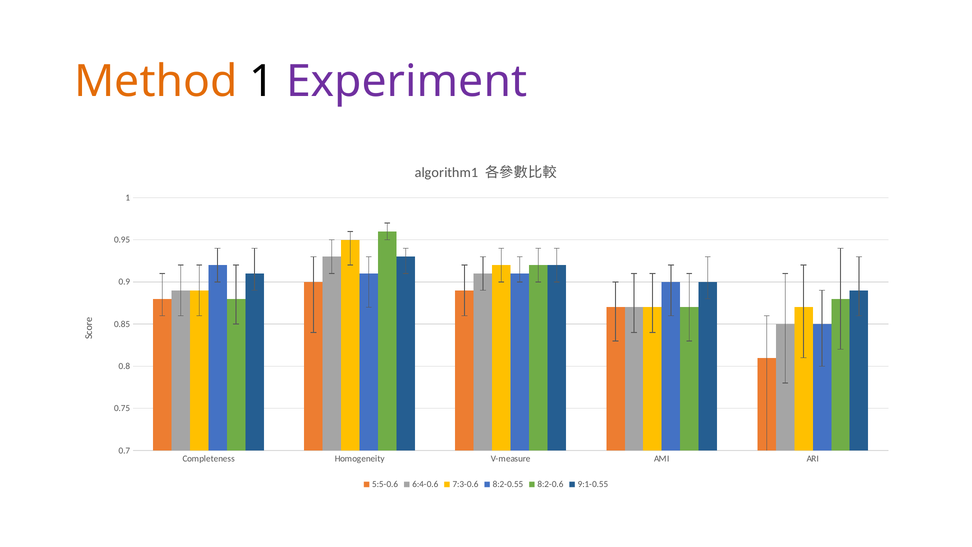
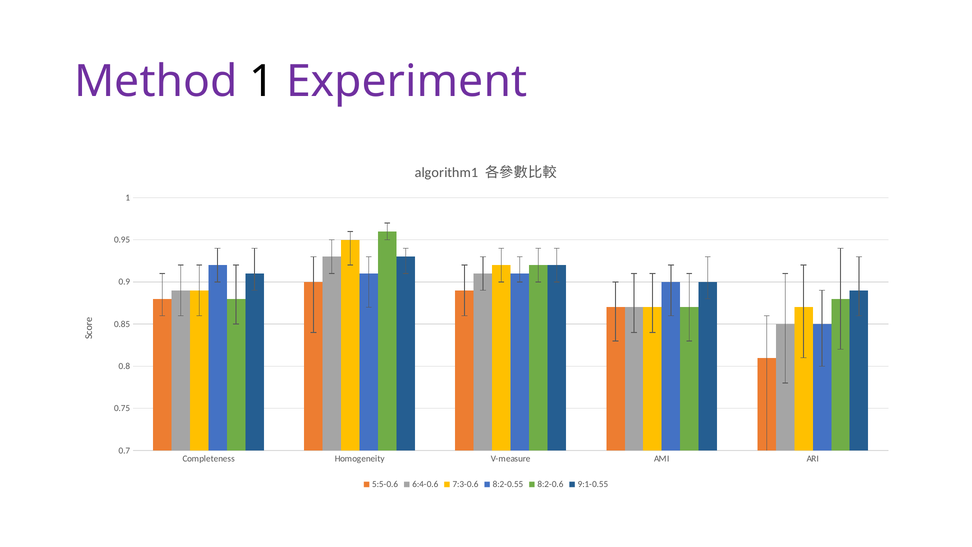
Method colour: orange -> purple (156, 82)
